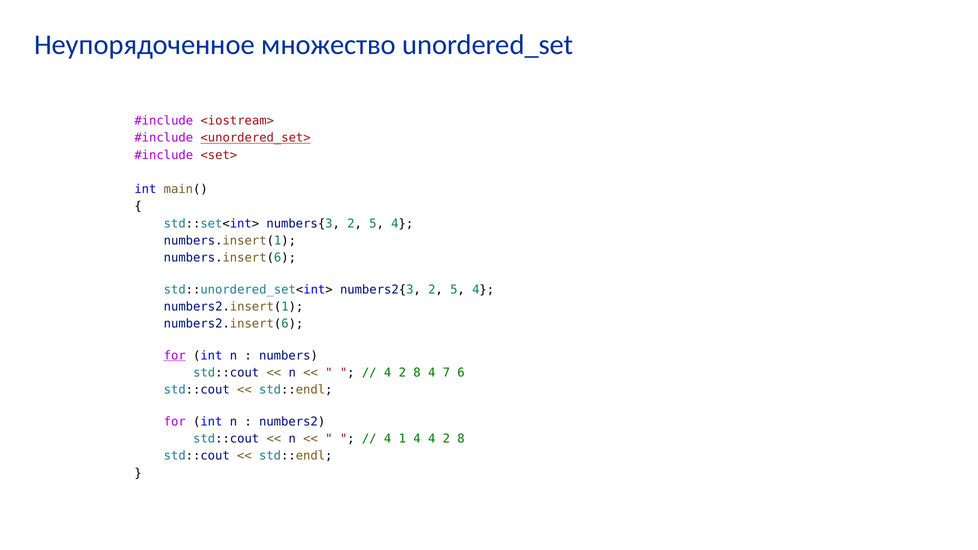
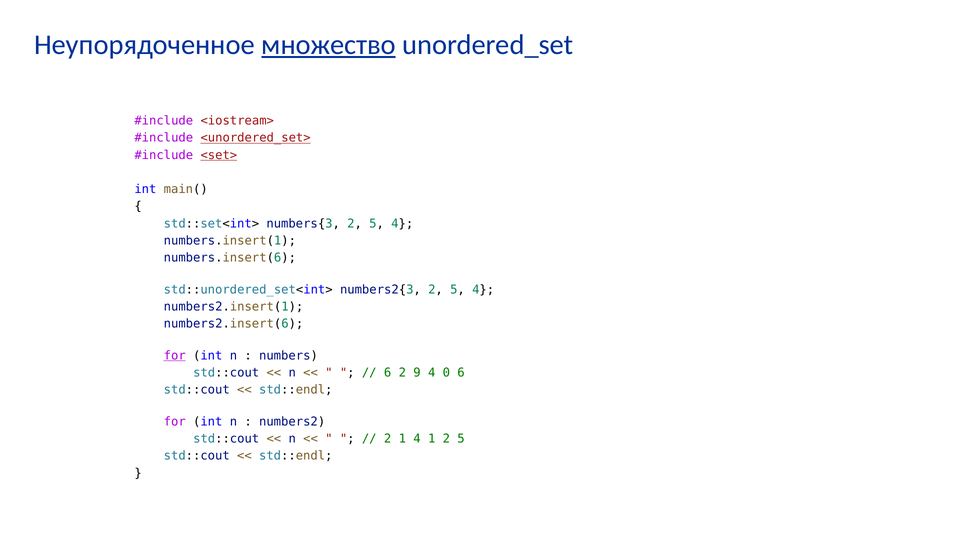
множество underline: none -> present (329, 45)
<set> underline: none -> present (219, 155)
4: 4 -> 6 (388, 373)
8: 8 -> 9 (417, 373)
7: 7 -> 0 (446, 373)
4: 4 -> 2 (388, 439)
4 4: 4 -> 1 (432, 439)
8: 8 -> 5 (461, 439)
